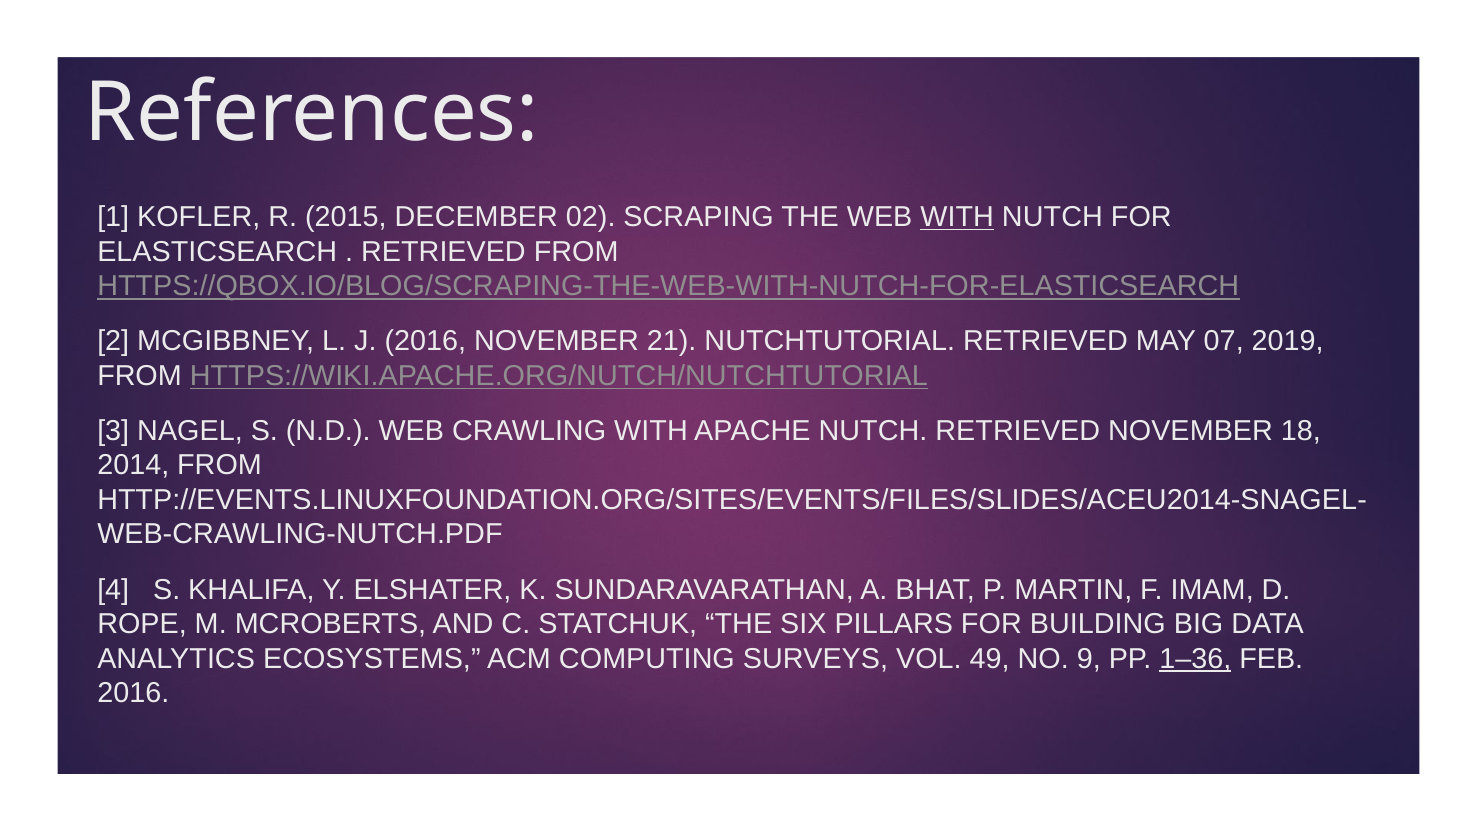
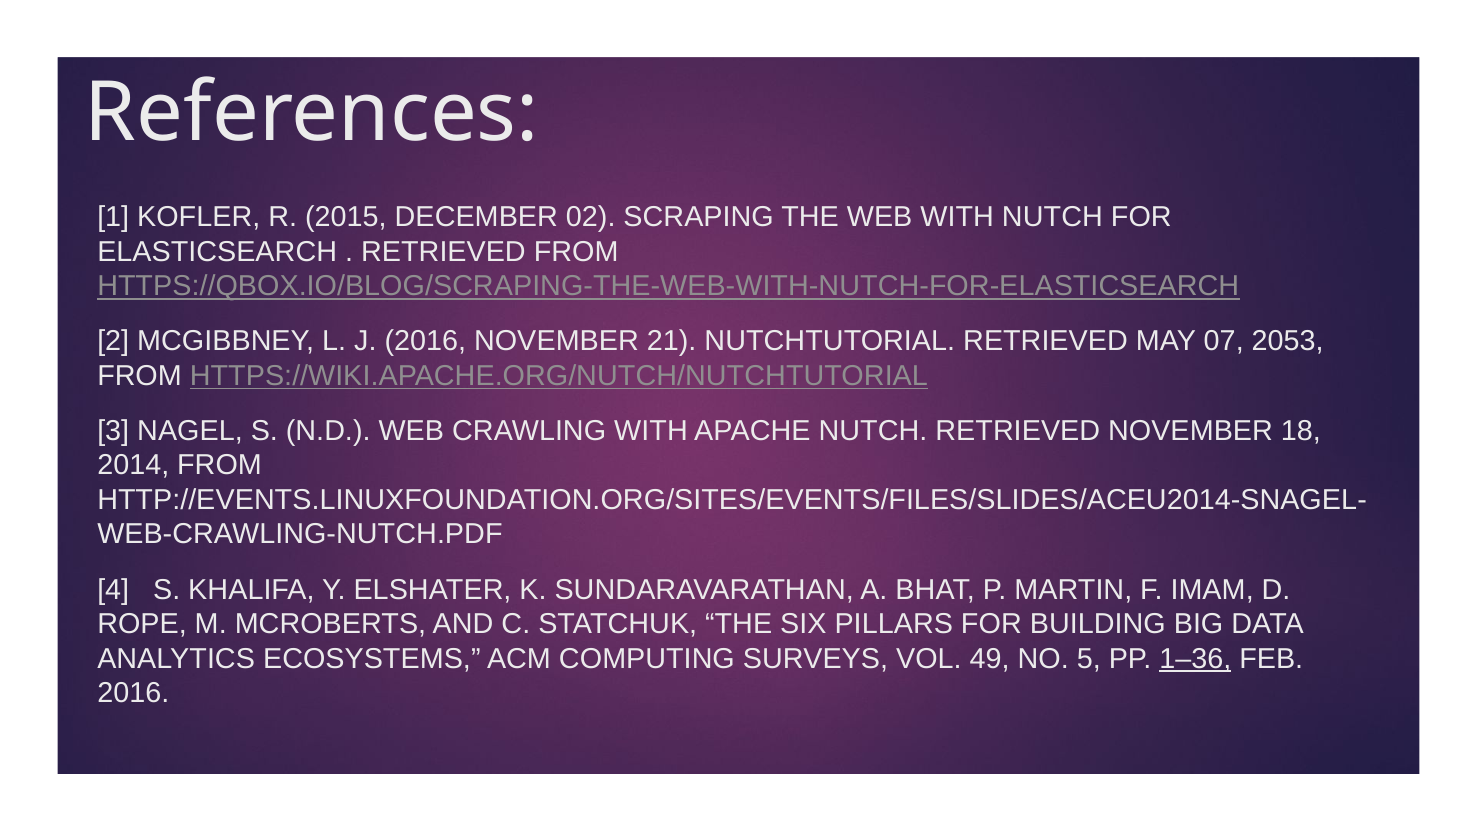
WITH underline: present -> none (957, 217)
2019: 2019 -> 2053 (1288, 341)
9: 9 -> 5 (1089, 658)
